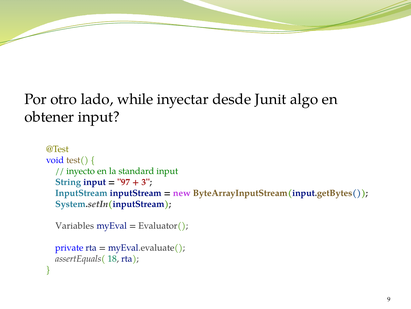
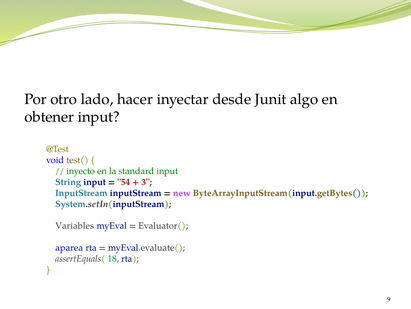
while: while -> hacer (135, 99)
97: 97 -> 54 (124, 182)
private: private -> aparea (69, 247)
